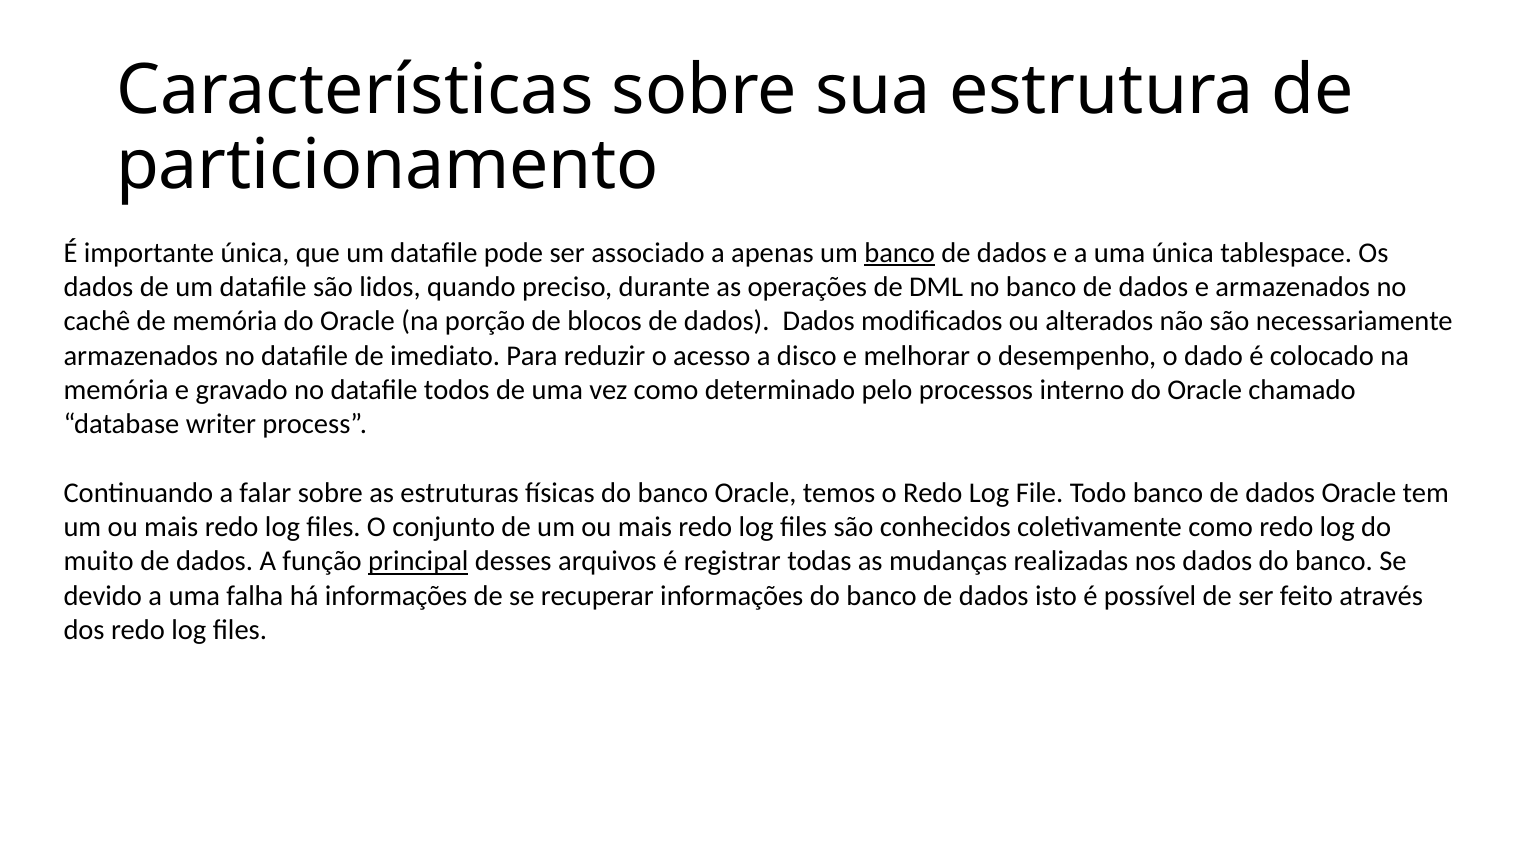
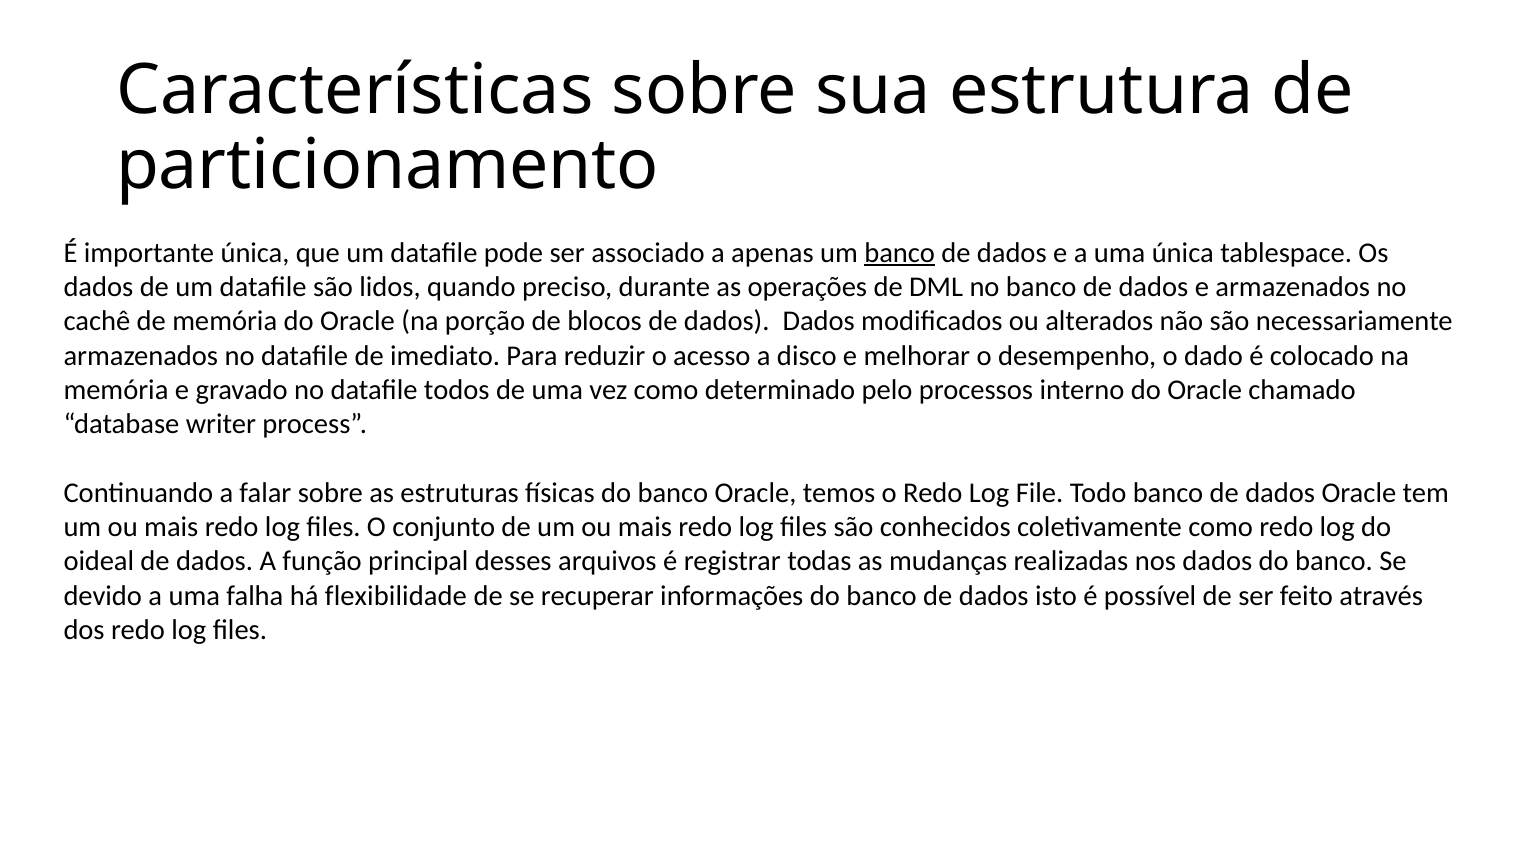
muito: muito -> oideal (99, 561)
principal underline: present -> none (418, 561)
há informações: informações -> flexibilidade (396, 595)
